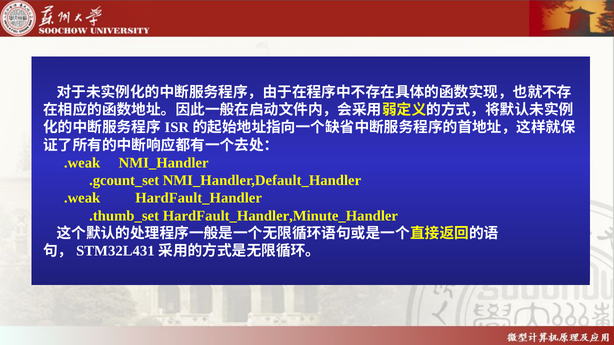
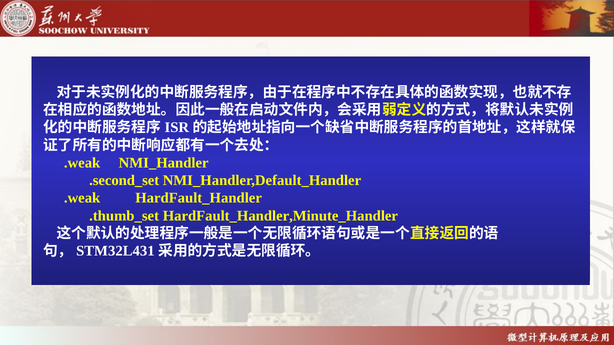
.gcount_set: .gcount_set -> .second_set (124, 181)
